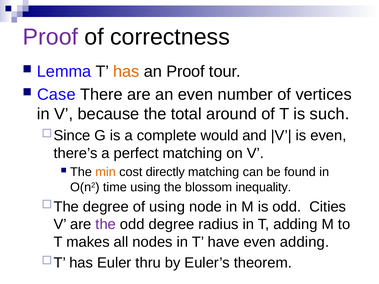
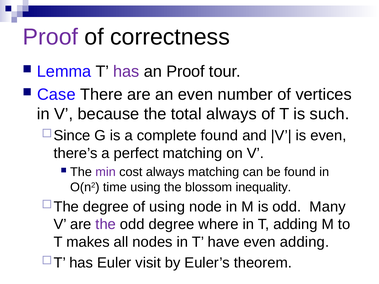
has colour: orange -> purple (126, 72)
total around: around -> always (231, 114)
complete would: would -> found (219, 136)
min colour: orange -> purple (106, 172)
cost directly: directly -> always (165, 172)
Cities: Cities -> Many (328, 207)
radius: radius -> where (219, 225)
thru: thru -> visit (148, 263)
